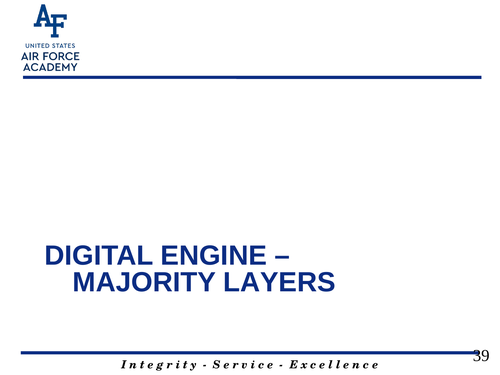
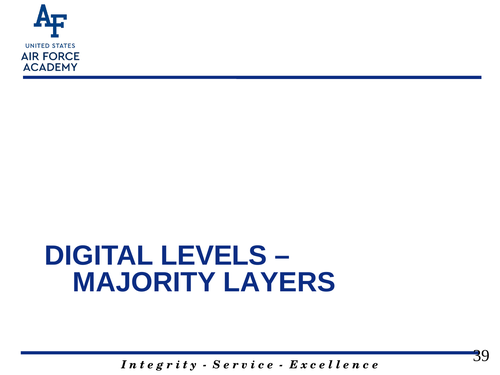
ENGINE: ENGINE -> LEVELS (214, 256)
